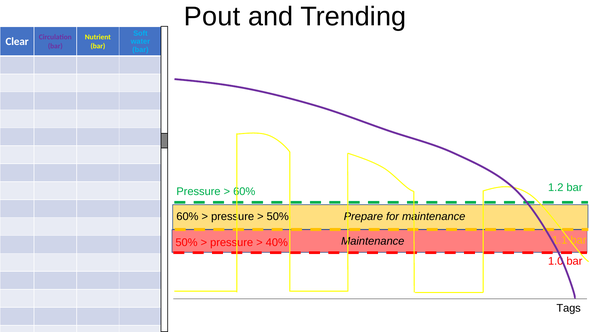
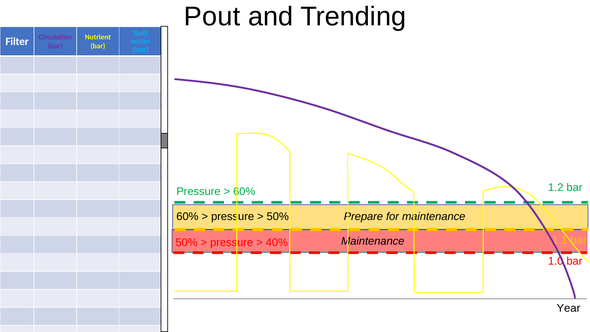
Clear: Clear -> Filter (17, 42)
Tags: Tags -> Year (569, 308)
